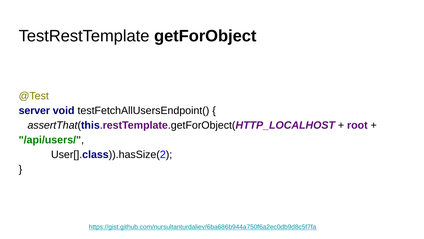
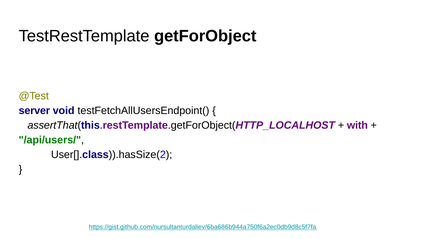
root: root -> with (357, 125)
